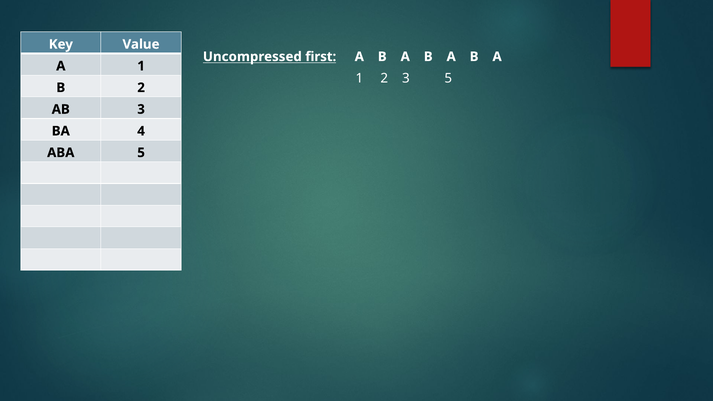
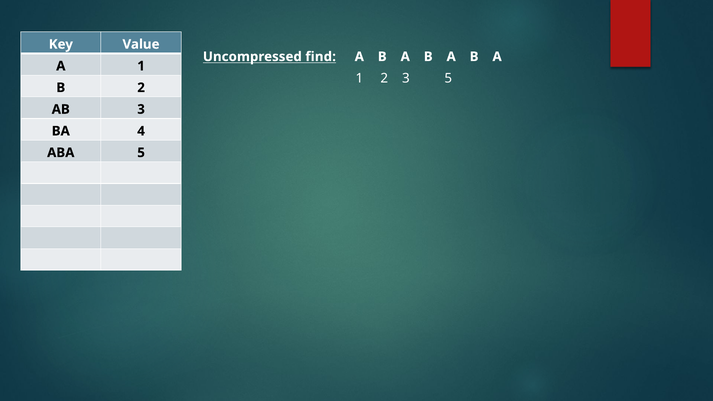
first: first -> find (321, 57)
